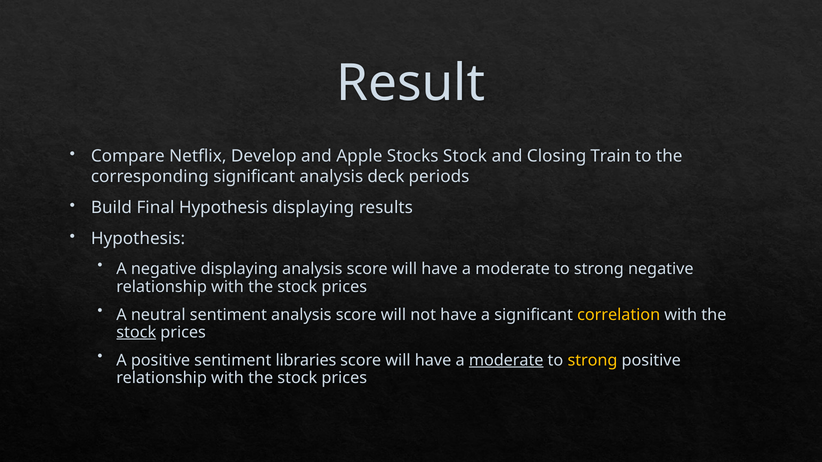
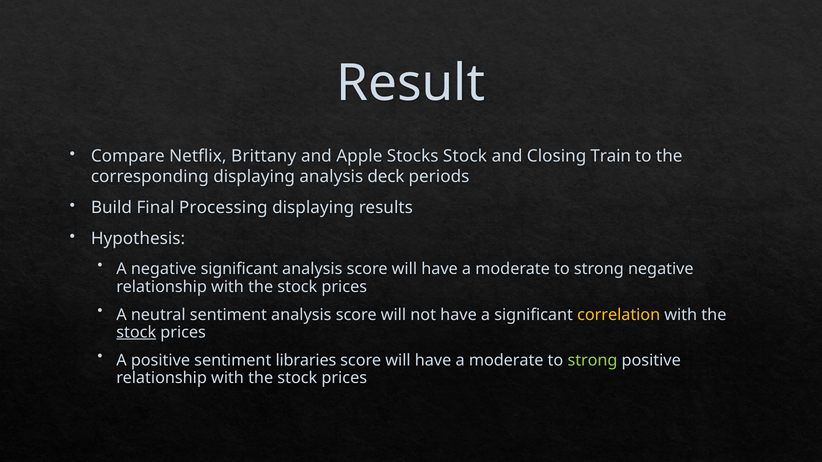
Develop: Develop -> Brittany (264, 156)
corresponding significant: significant -> displaying (254, 177)
Final Hypothesis: Hypothesis -> Processing (223, 208)
negative displaying: displaying -> significant (239, 269)
moderate underline: present -> none (506, 361)
strong colour: yellow -> light green (593, 361)
